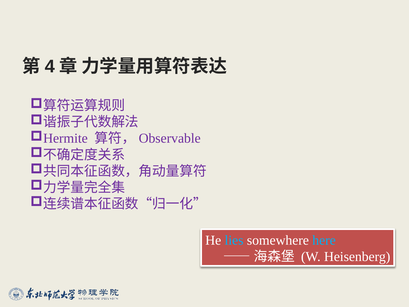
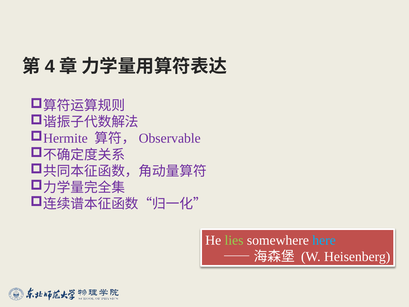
lies colour: light blue -> light green (234, 240)
